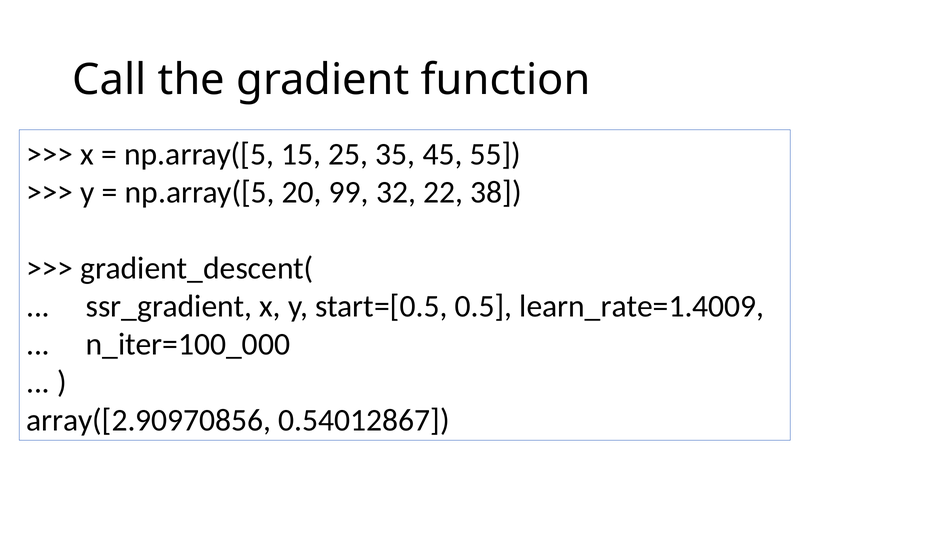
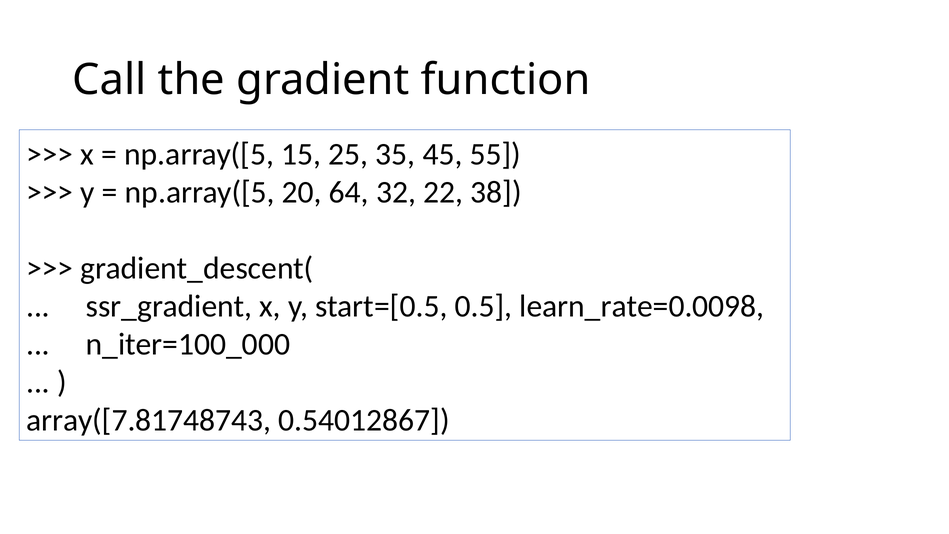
99: 99 -> 64 (349, 192)
learn_rate=1.4009: learn_rate=1.4009 -> learn_rate=0.0098 (642, 306)
array([2.90970856: array([2.90970856 -> array([7.81748743 (149, 420)
